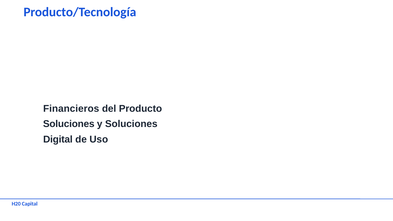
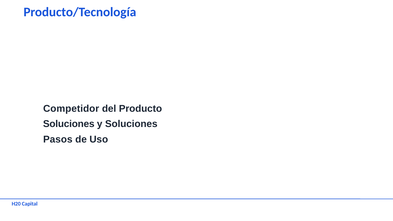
Financieros: Financieros -> Competidor (71, 109)
Digital: Digital -> Pasos (58, 139)
